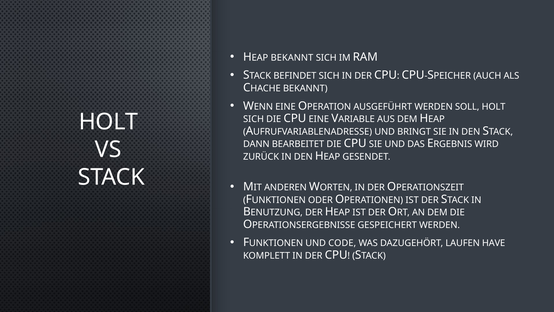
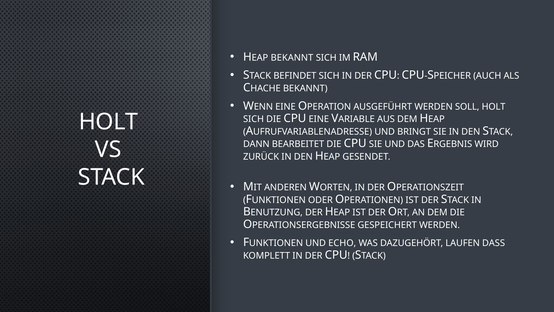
CODE: CODE -> ECHO (342, 243)
HAVE: HAVE -> DASS (494, 243)
